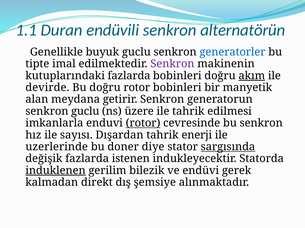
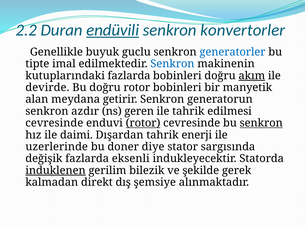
1.1: 1.1 -> 2.2 (26, 30)
endüvili underline: none -> present (113, 30)
alternatörün: alternatörün -> konvertorler (243, 30)
Senkron colour: purple -> blue (172, 64)
senkron guclu: guclu -> azdır (85, 112)
üzere: üzere -> geren (139, 112)
imkanlarla: imkanlarla -> cevresinde (54, 123)
senkron underline: none -> present (261, 123)
sayısı: sayısı -> daimi (76, 135)
sargısında underline: present -> none (228, 147)
istenen: istenen -> eksenli (131, 159)
endüvi: endüvi -> şekilde (201, 171)
